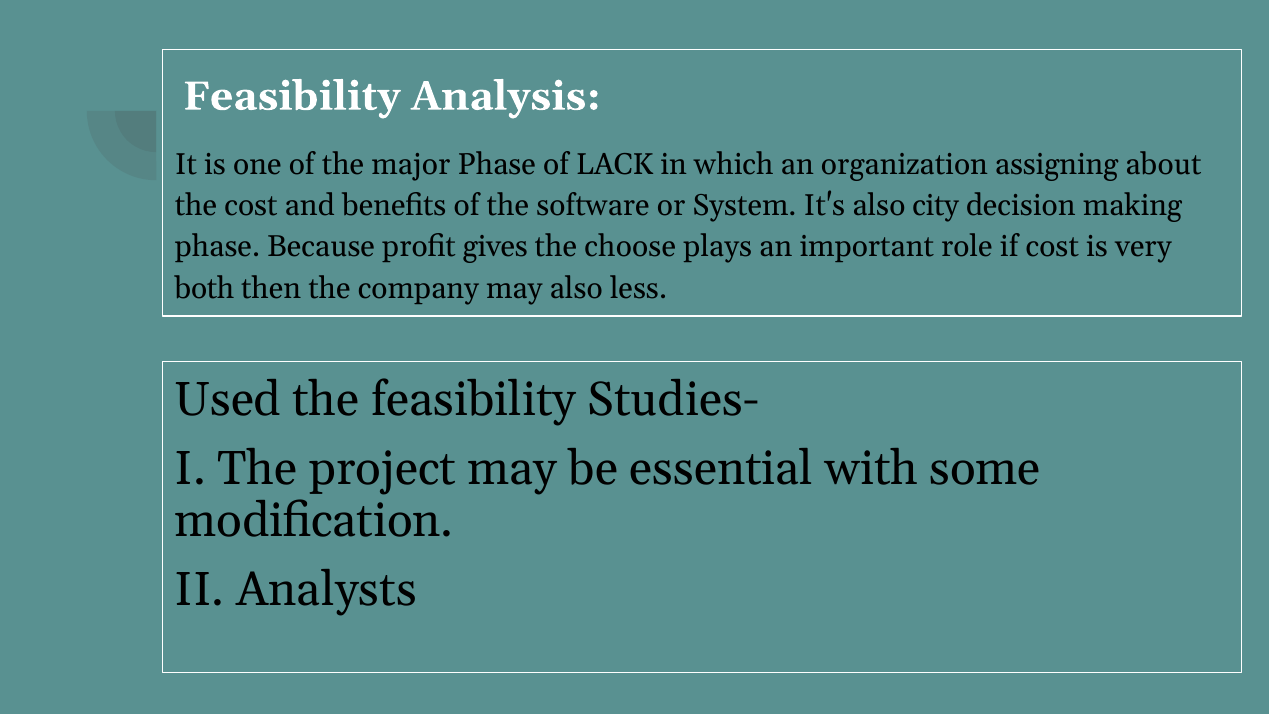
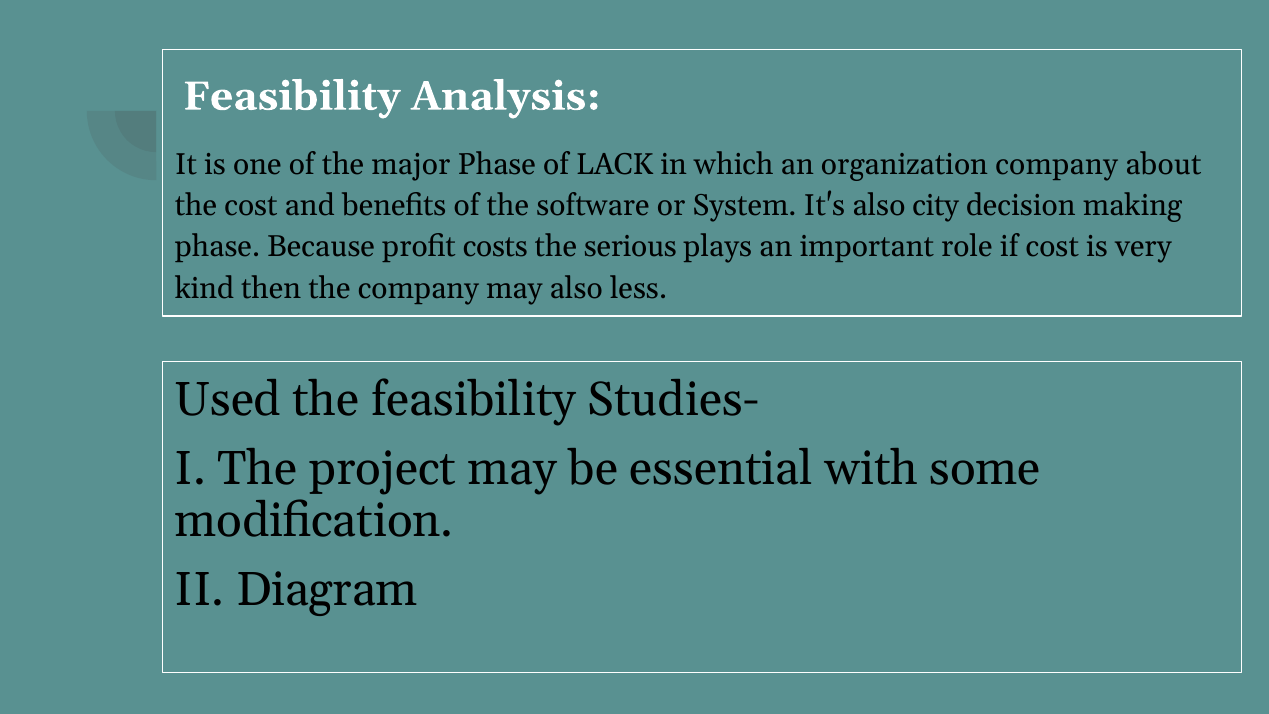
organization assigning: assigning -> company (1057, 164)
gives: gives -> costs (495, 247)
choose: choose -> serious (630, 247)
both: both -> kind (204, 288)
Analysts: Analysts -> Diagram (327, 589)
